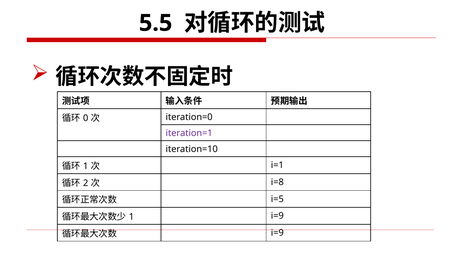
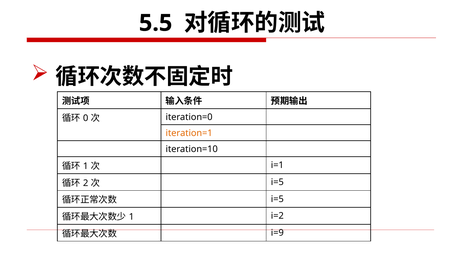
iteration=1 colour: purple -> orange (189, 133)
i=8: i=8 -> i=5 (277, 182)
i=9: i=9 -> i=2 (277, 215)
